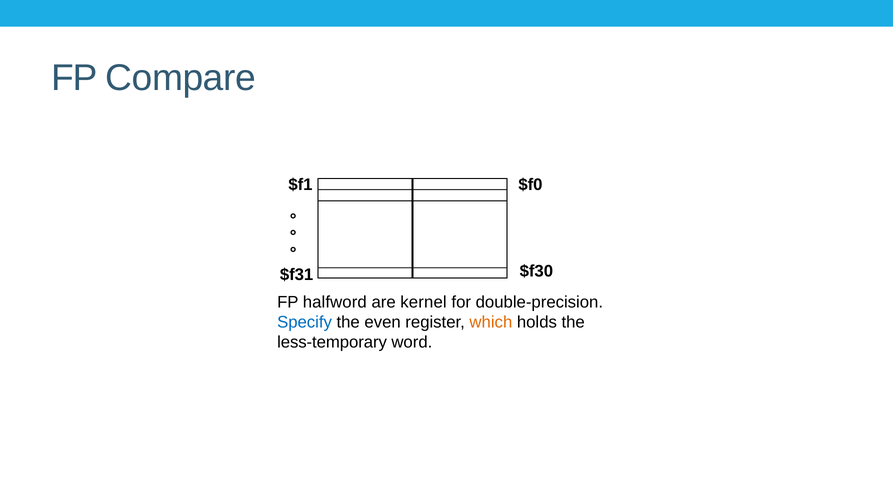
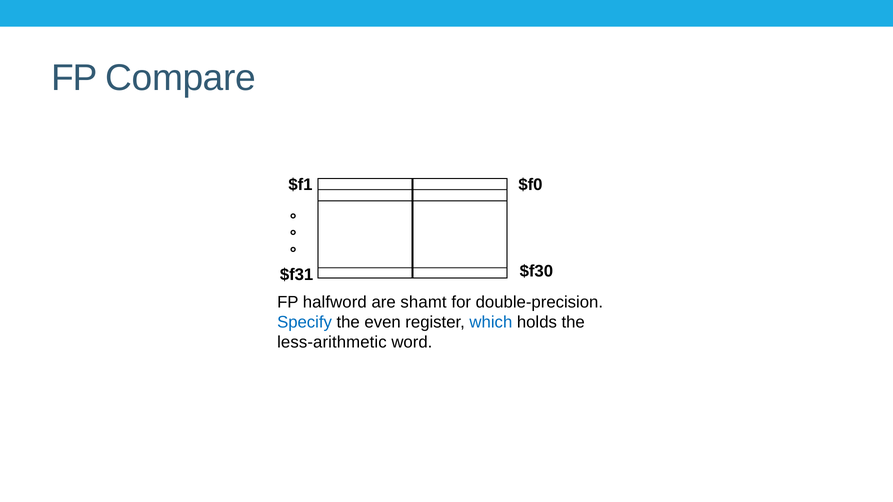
kernel: kernel -> shamt (424, 302)
which colour: orange -> blue (491, 322)
less-temporary: less-temporary -> less-arithmetic (332, 343)
